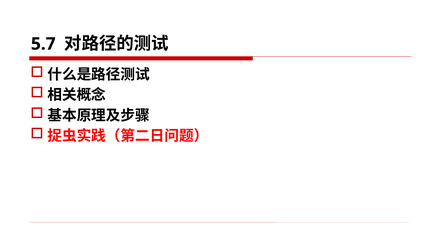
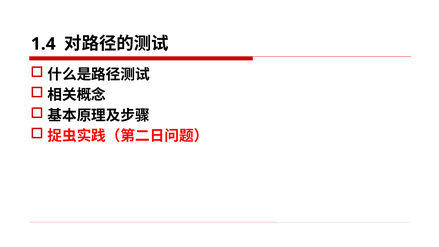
5.7: 5.7 -> 1.4 (43, 44)
